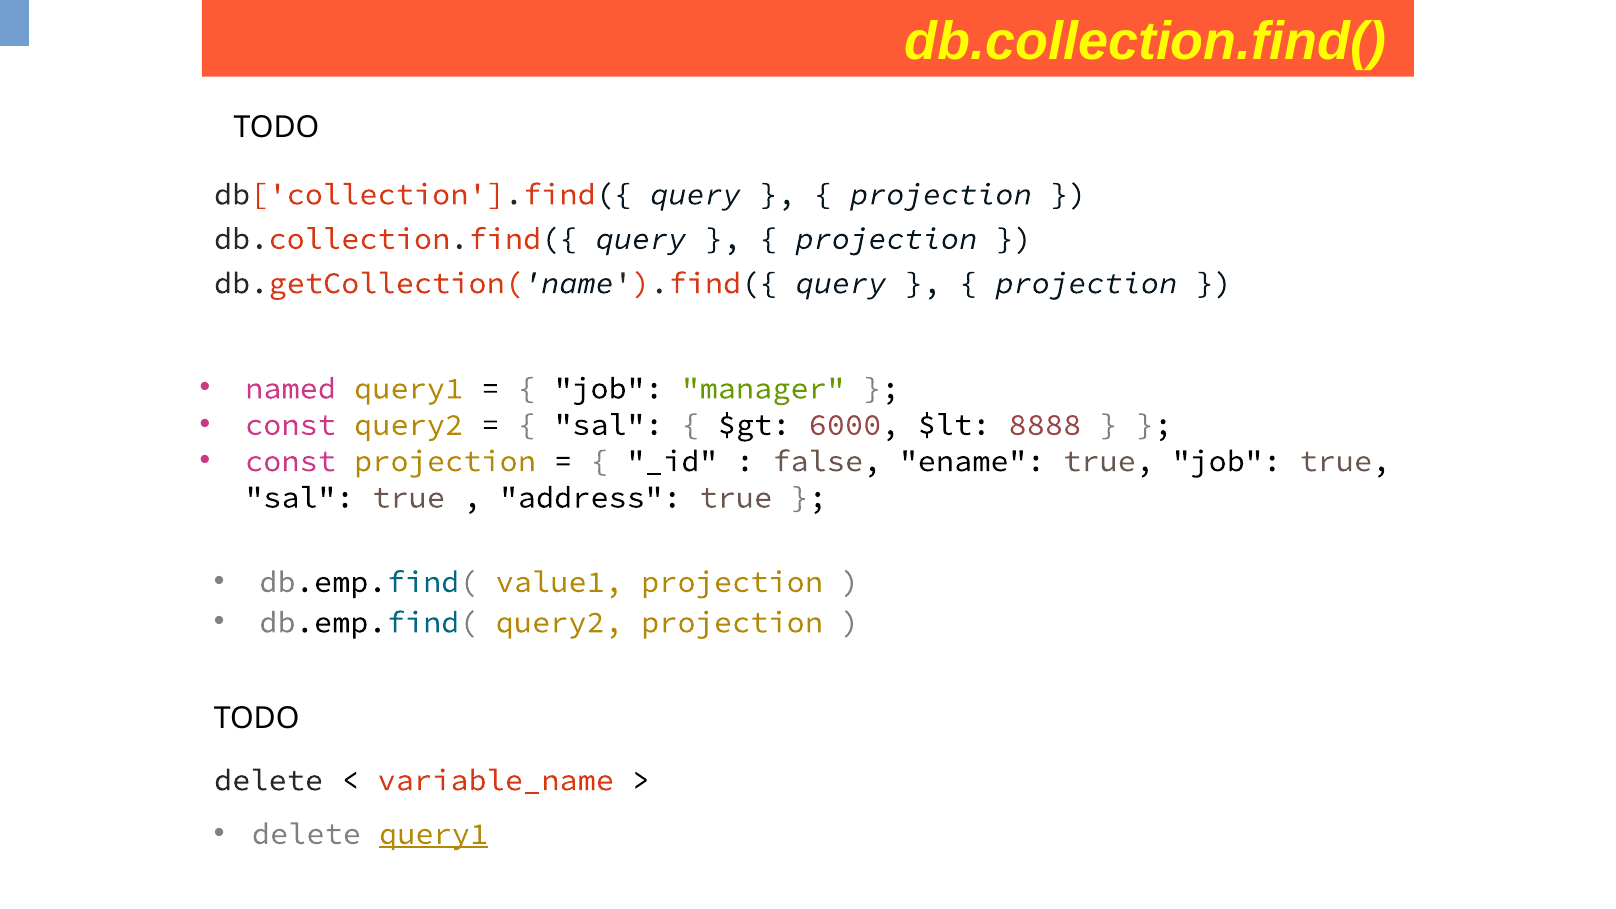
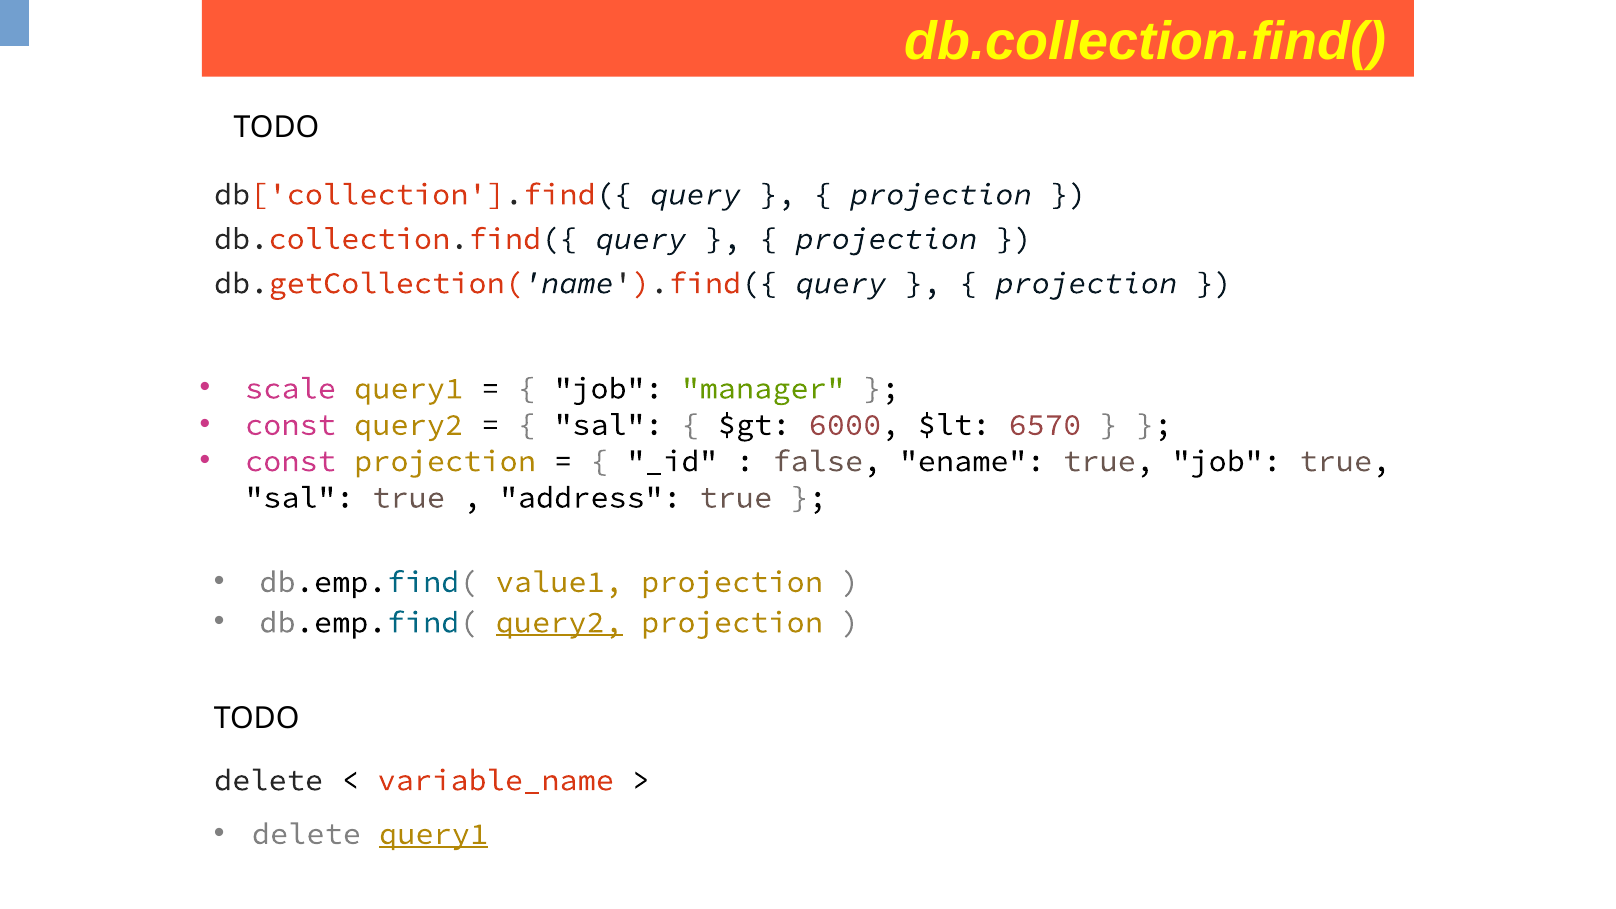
named: named -> scale (290, 388)
8888: 8888 -> 6570 (1045, 425)
query2 underline: none -> present (559, 622)
